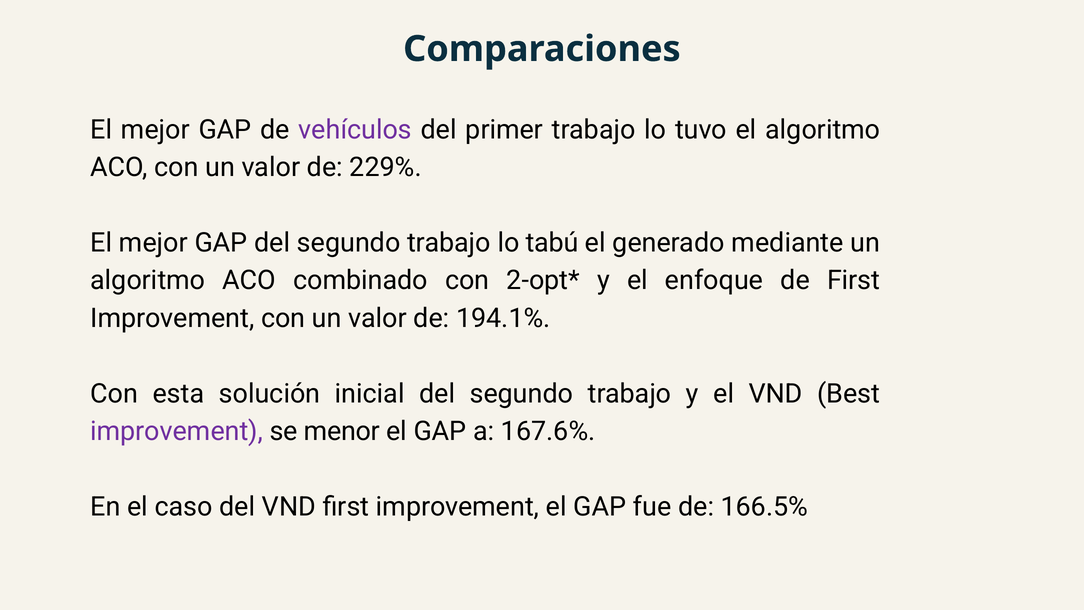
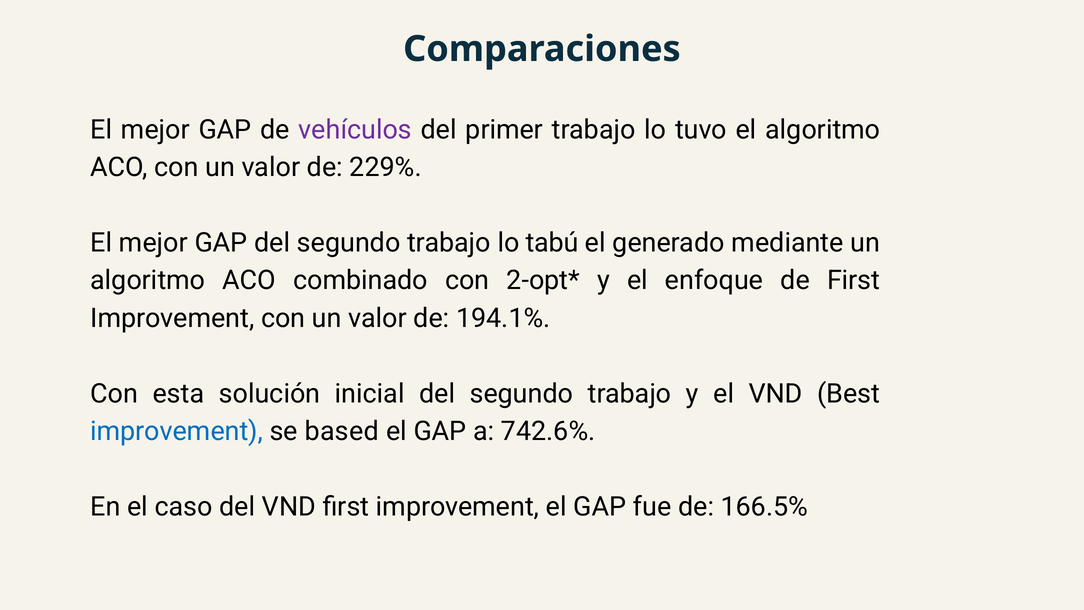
improvement colour: purple -> blue (177, 431)
menor: menor -> based (342, 431)
167.6%: 167.6% -> 742.6% (548, 431)
